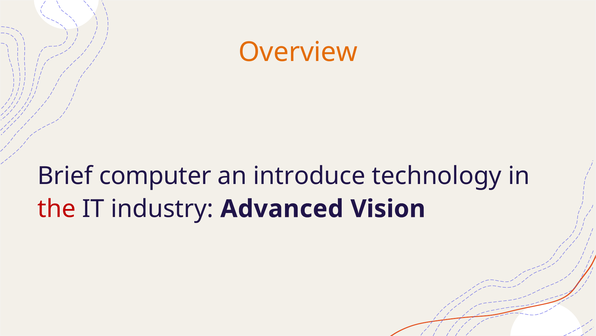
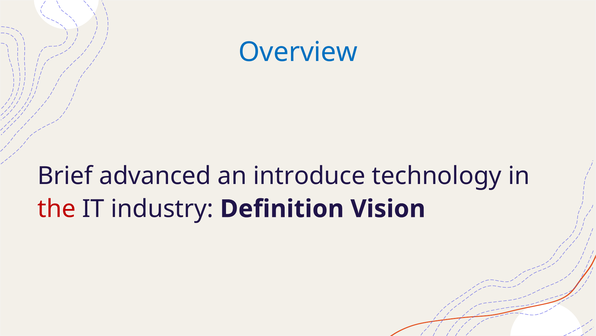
Overview colour: orange -> blue (298, 52)
computer: computer -> advanced (155, 176)
Advanced: Advanced -> Definition (282, 208)
